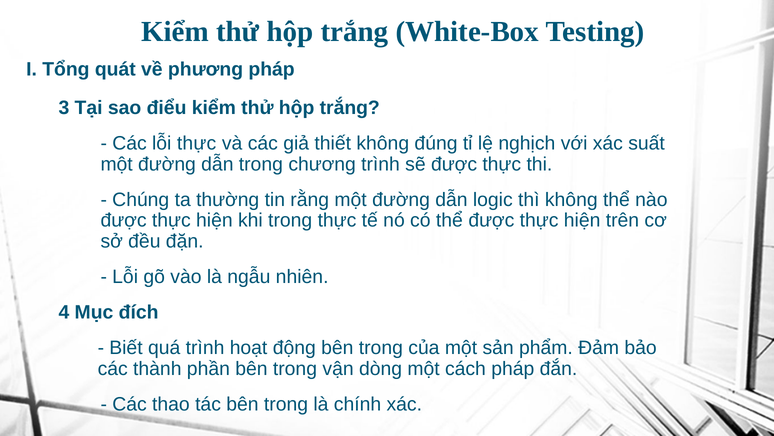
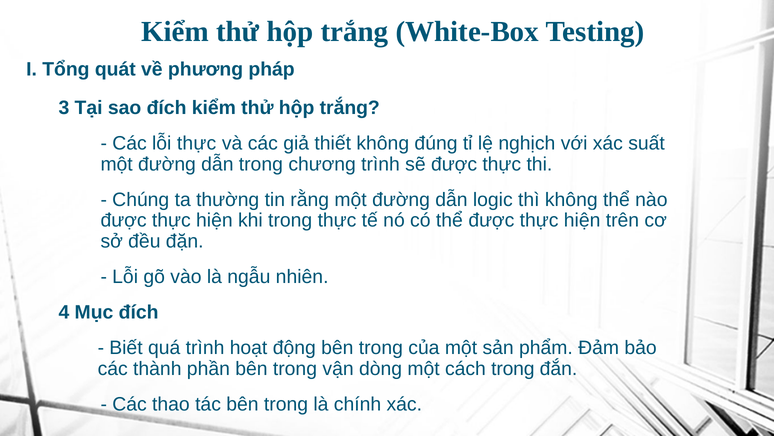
sao điểu: điểu -> đích (167, 108)
cách pháp: pháp -> trong (513, 368)
